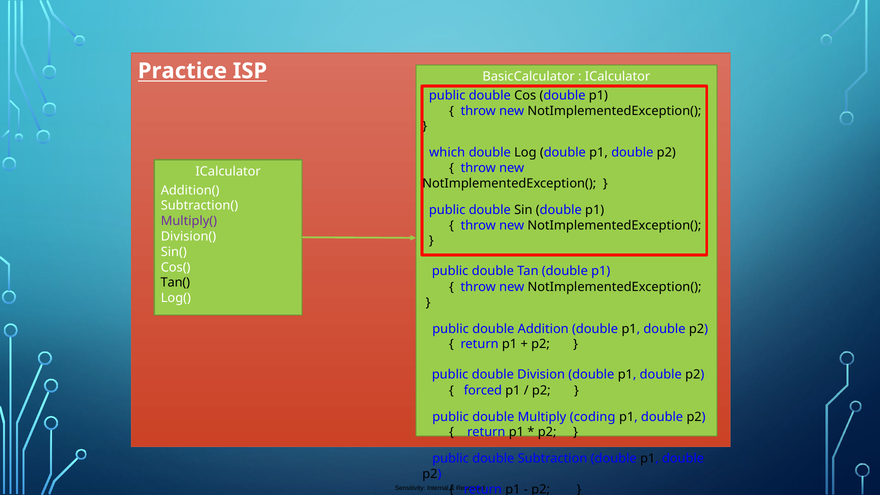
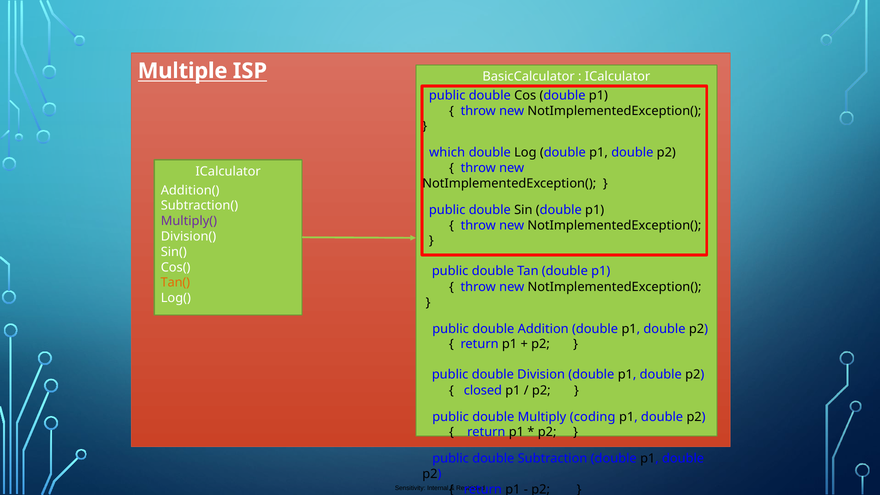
Practice: Practice -> Multiple (183, 71)
Tan( colour: black -> orange (175, 283)
forced: forced -> closed (483, 390)
